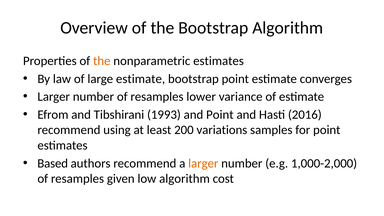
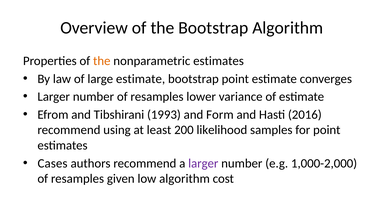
and Point: Point -> Form (220, 115)
variations: variations -> likelihood (222, 130)
Based: Based -> Cases (53, 163)
larger colour: orange -> purple (203, 163)
